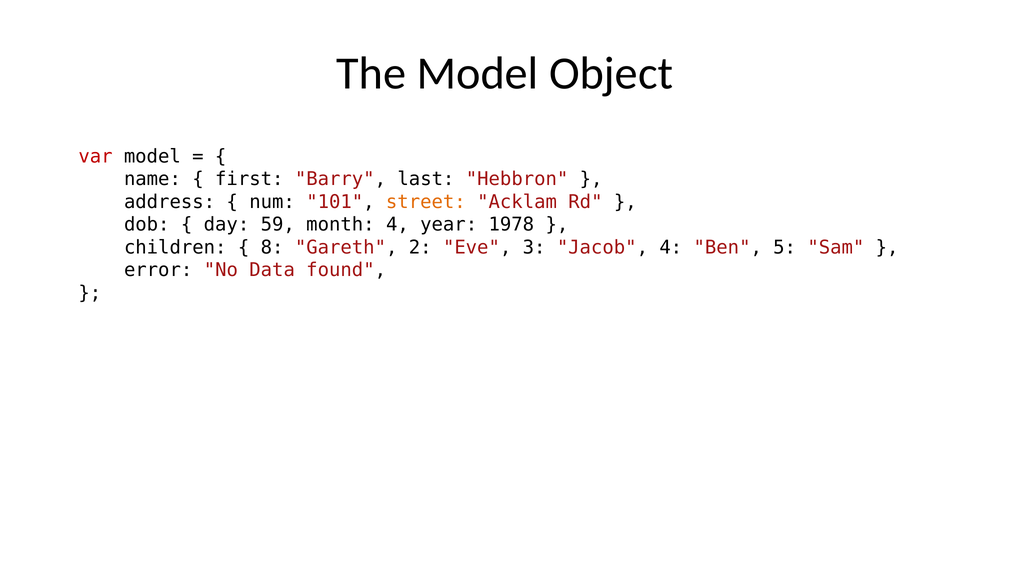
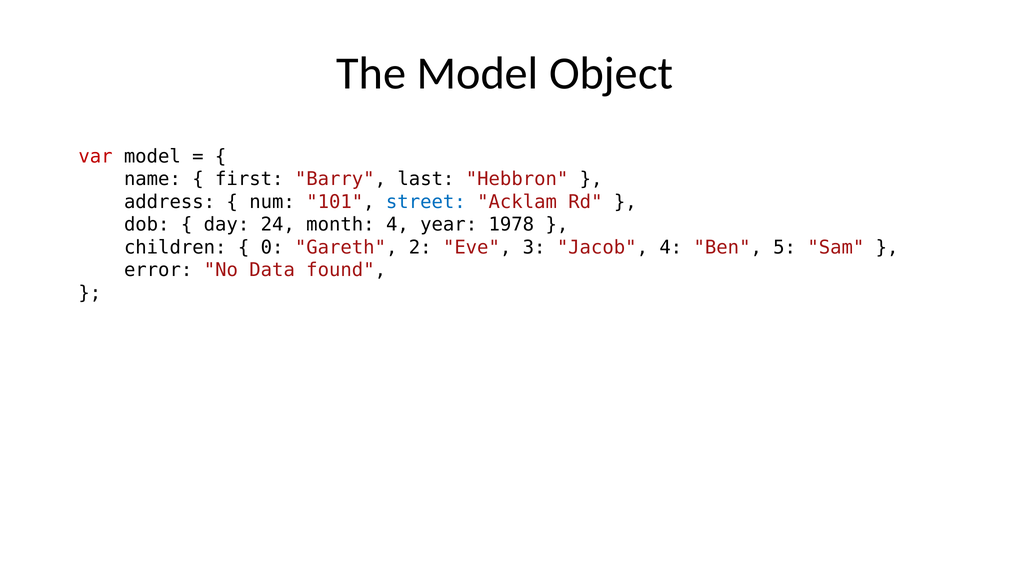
street colour: orange -> blue (426, 202)
59: 59 -> 24 (278, 225)
8: 8 -> 0 (272, 247)
